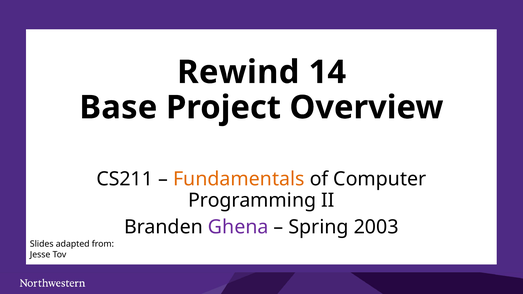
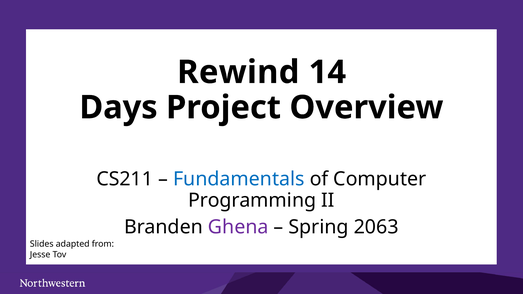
Base: Base -> Days (118, 108)
Fundamentals colour: orange -> blue (239, 179)
2003: 2003 -> 2063 (376, 227)
